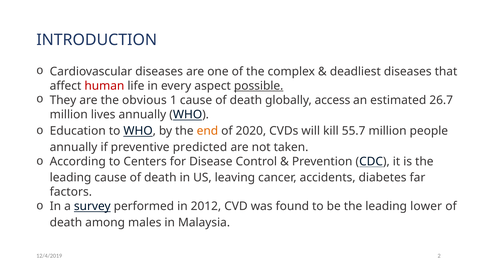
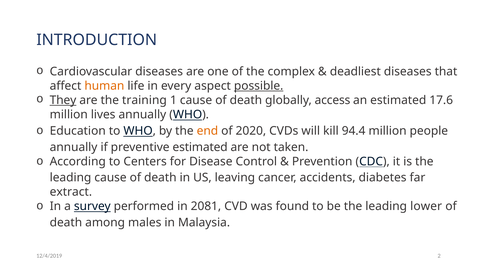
human colour: red -> orange (104, 86)
They underline: none -> present (63, 100)
obvious: obvious -> training (144, 100)
26.7: 26.7 -> 17.6 (441, 100)
55.7: 55.7 -> 94.4 (354, 131)
preventive predicted: predicted -> estimated (200, 147)
factors: factors -> extract (71, 192)
2012: 2012 -> 2081 (206, 206)
